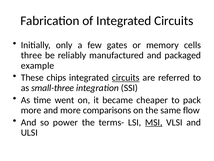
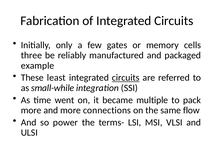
chips: chips -> least (56, 77)
small-three: small-three -> small-while (53, 88)
cheaper: cheaper -> multiple (152, 100)
comparisons: comparisons -> connections (107, 110)
MSI underline: present -> none (154, 122)
